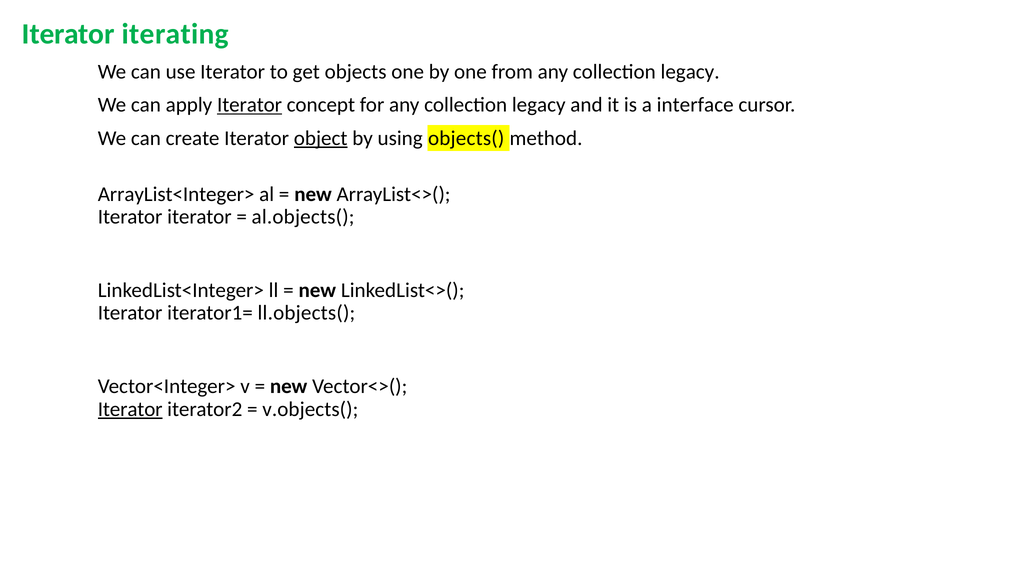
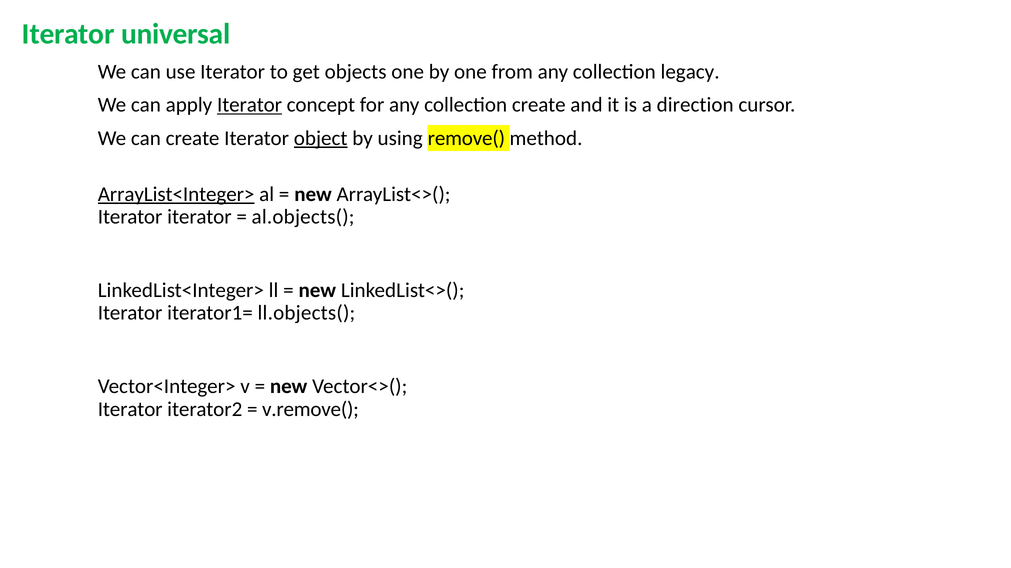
iterating: iterating -> universal (176, 34)
for any collection legacy: legacy -> create (539, 105)
interface: interface -> direction (695, 105)
objects(: objects( -> remove( (466, 138)
ArrayList<Integer> underline: none -> present (176, 194)
Iterator underline: present -> none (130, 410)
v.objects(: v.objects( -> v.remove( (310, 410)
